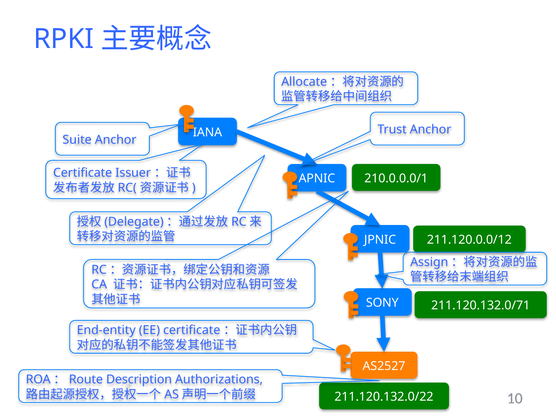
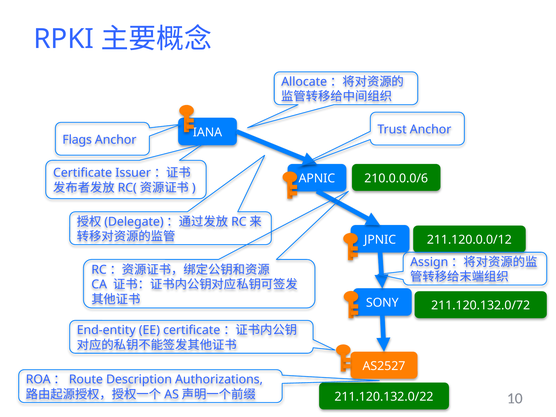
Suite: Suite -> Flags (77, 140)
210.0.0.0/1: 210.0.0.0/1 -> 210.0.0.0/6 (396, 178)
211.120.132.0/71: 211.120.132.0/71 -> 211.120.132.0/72 (481, 306)
